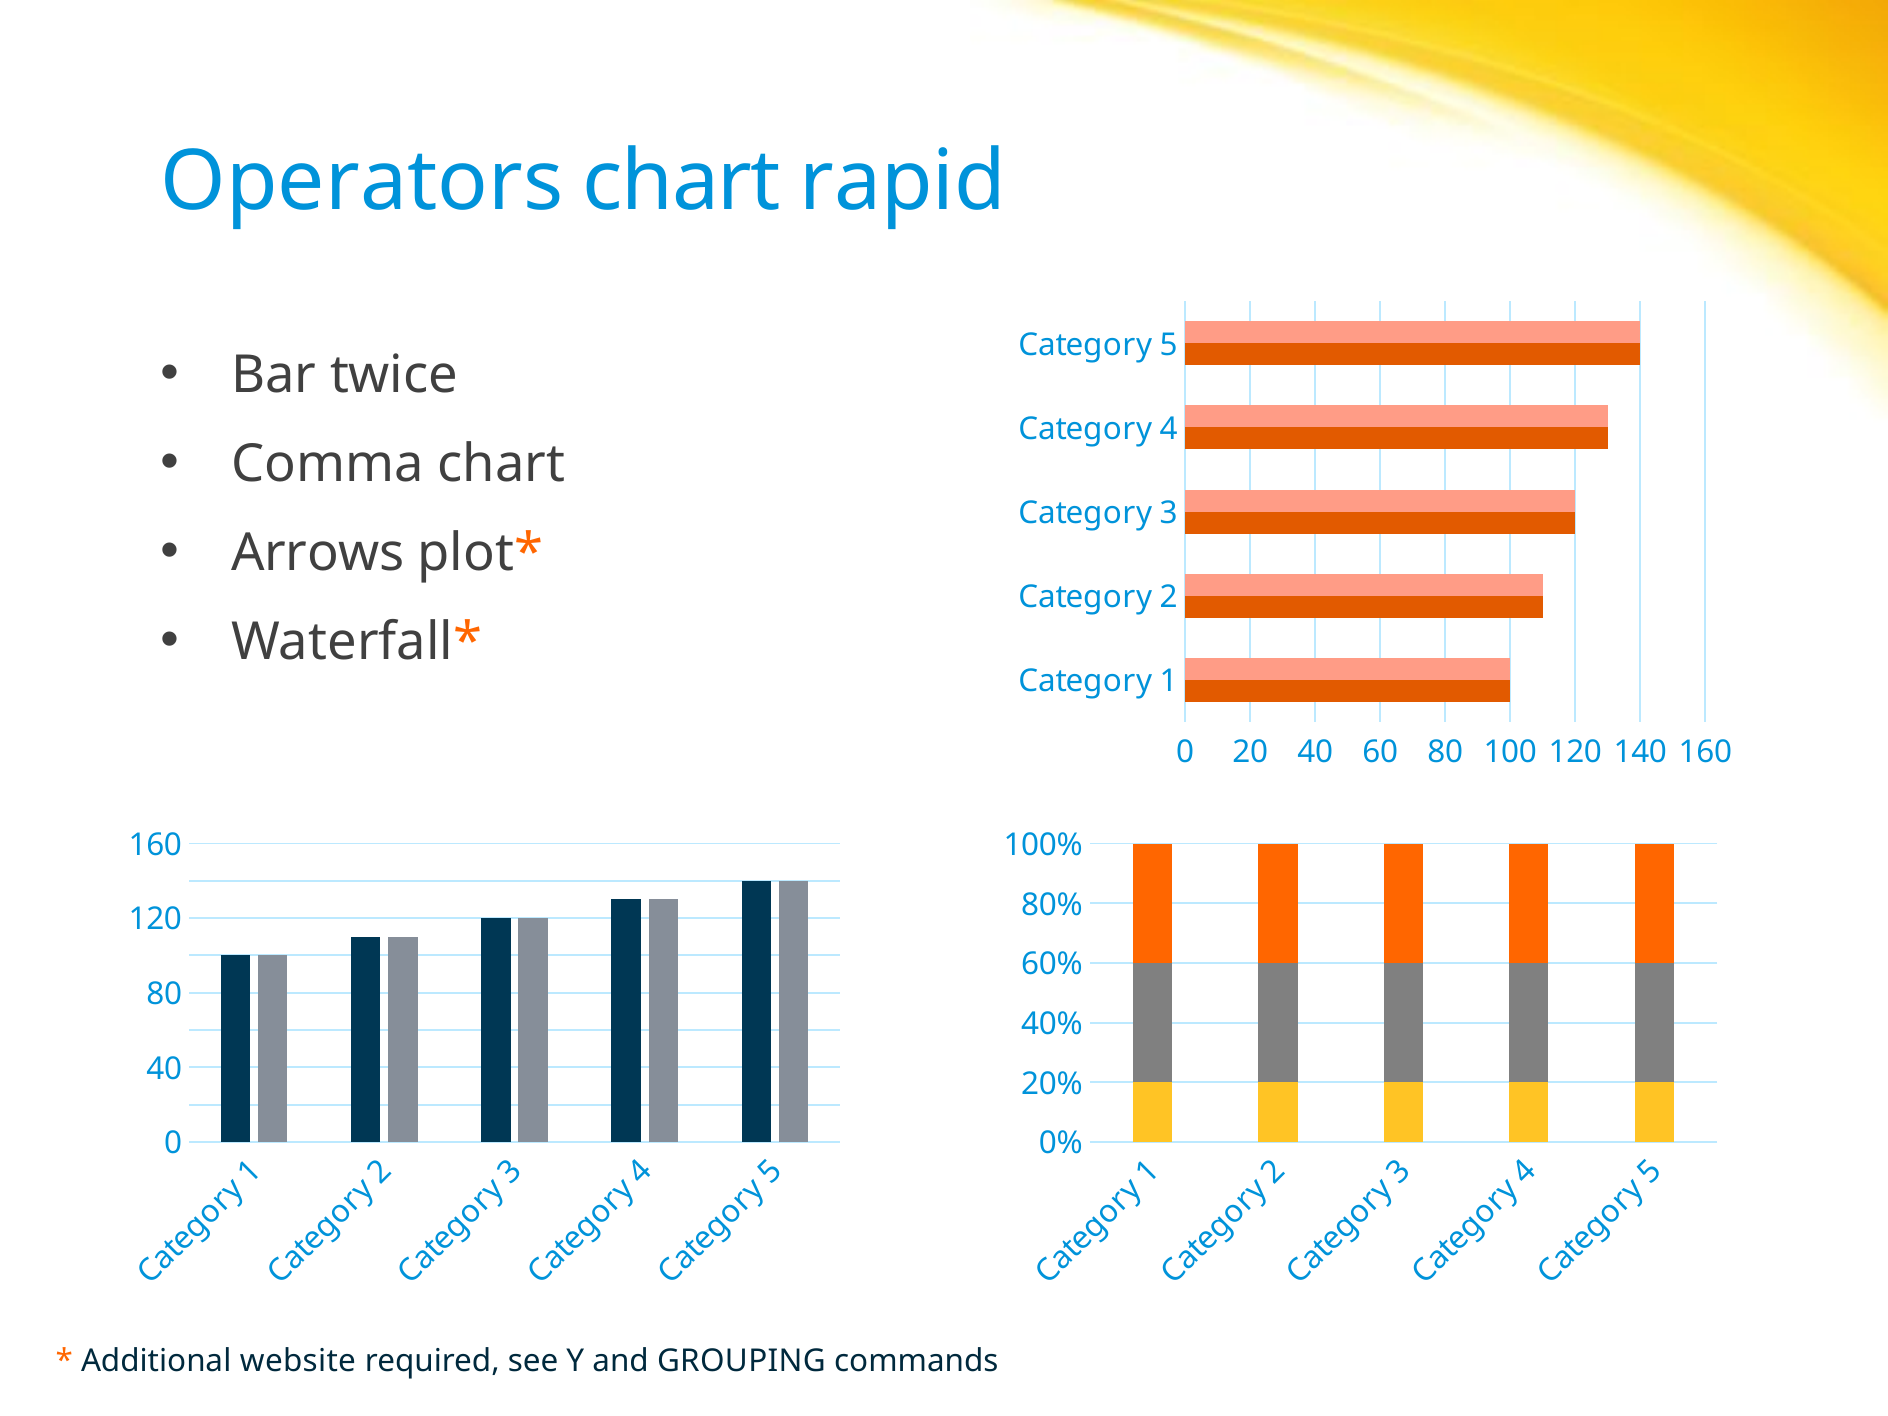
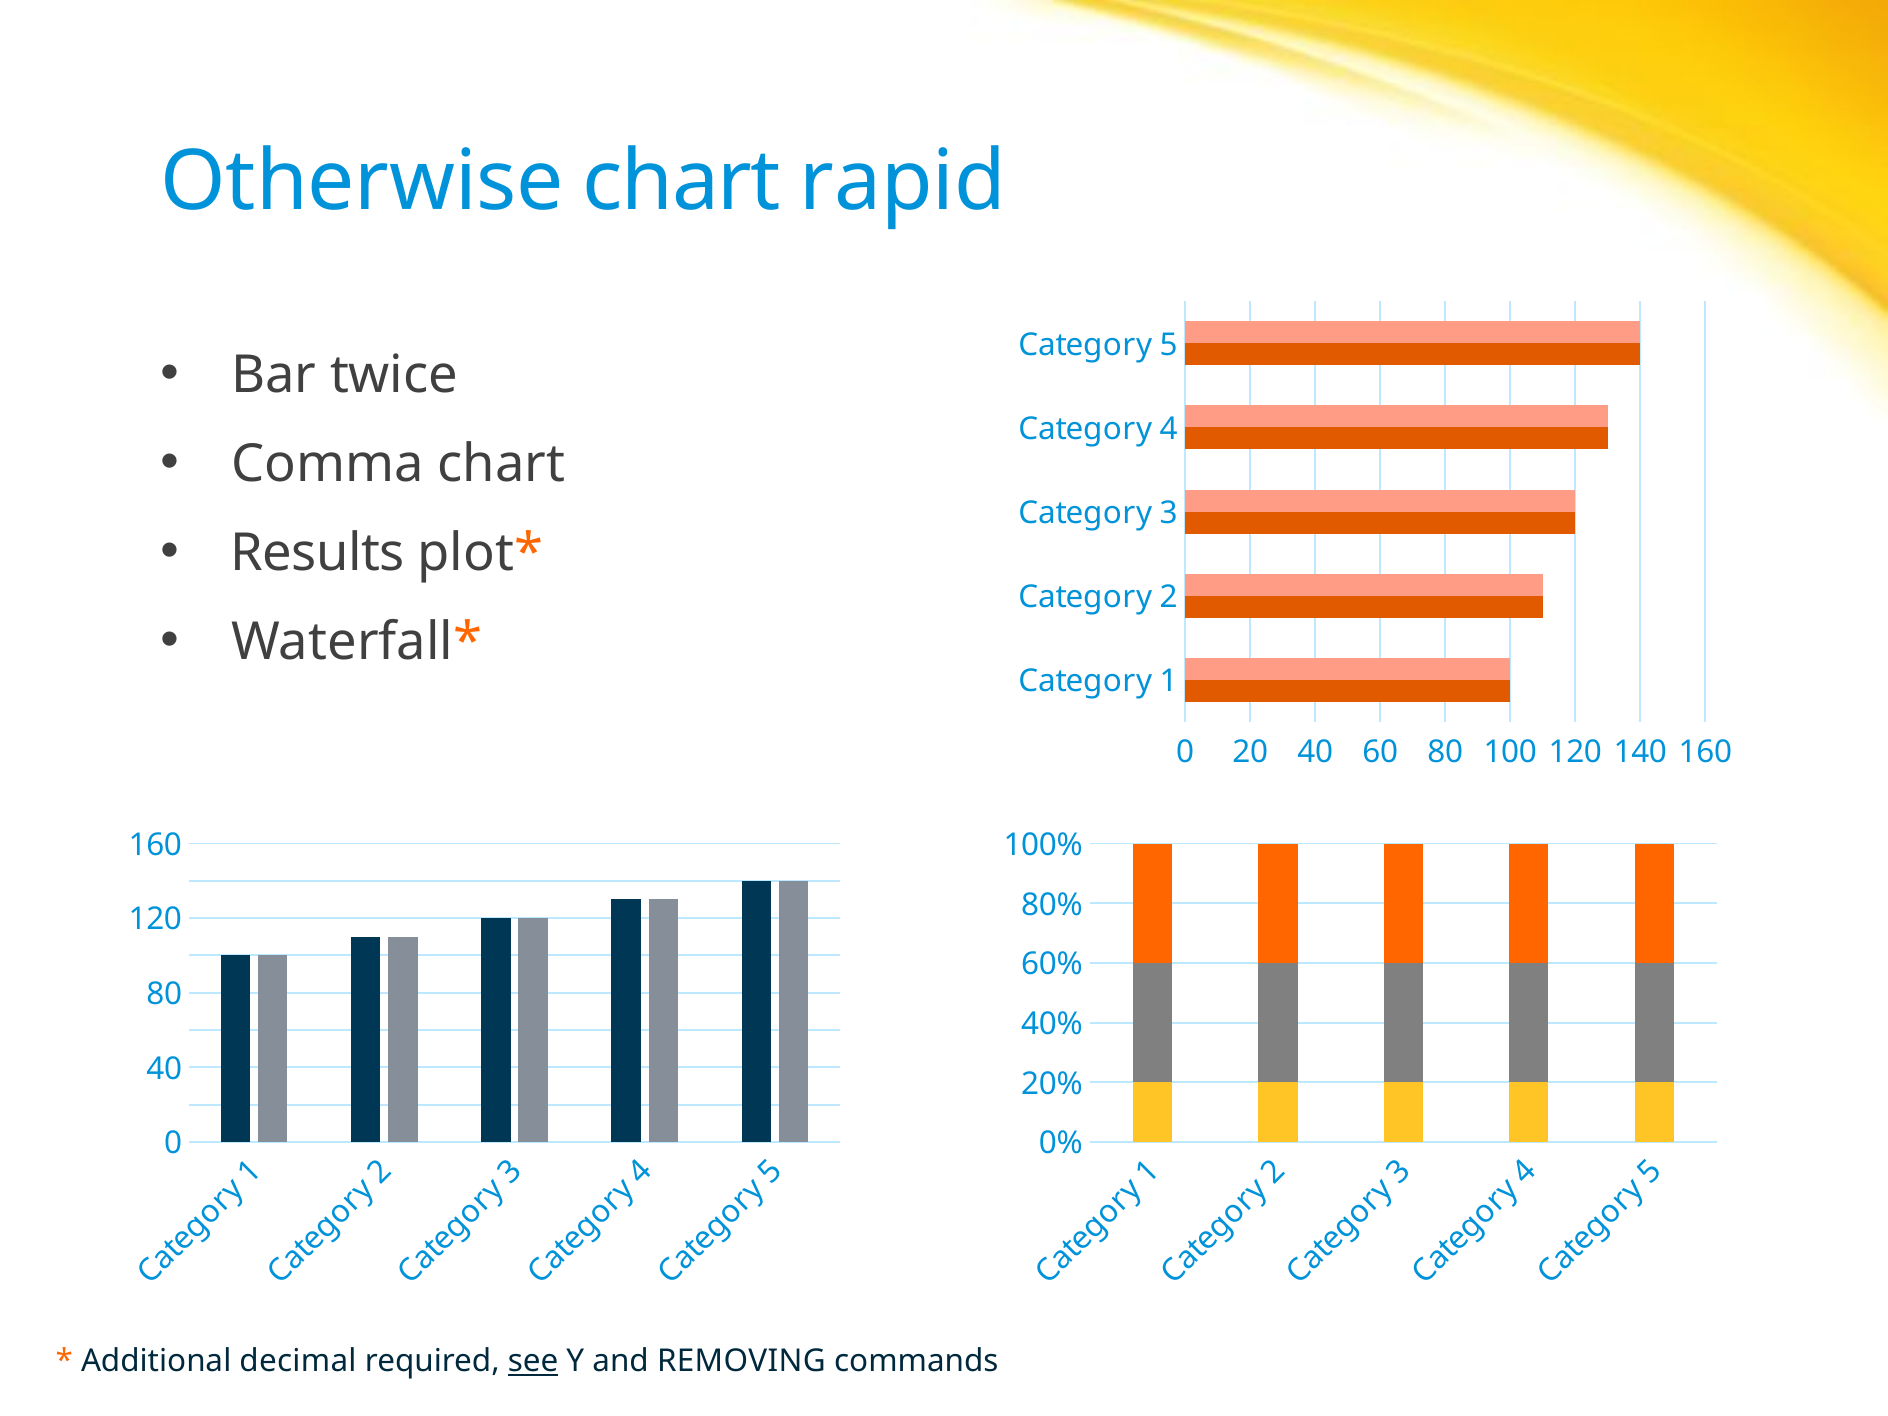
Operators: Operators -> Otherwise (362, 182)
Arrows: Arrows -> Results (318, 553)
website: website -> decimal (298, 1361)
see underline: none -> present (533, 1361)
GROUPING: GROUPING -> REMOVING (741, 1361)
